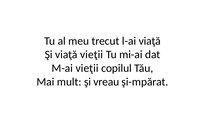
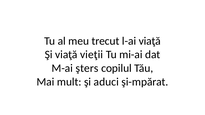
M-ai vieţii: vieţii -> şters (87, 68)
vreau: vreau -> aduci (106, 82)
